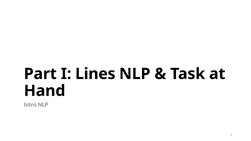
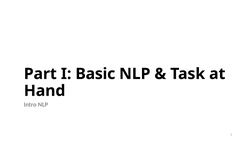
Lines: Lines -> Basic (95, 74)
